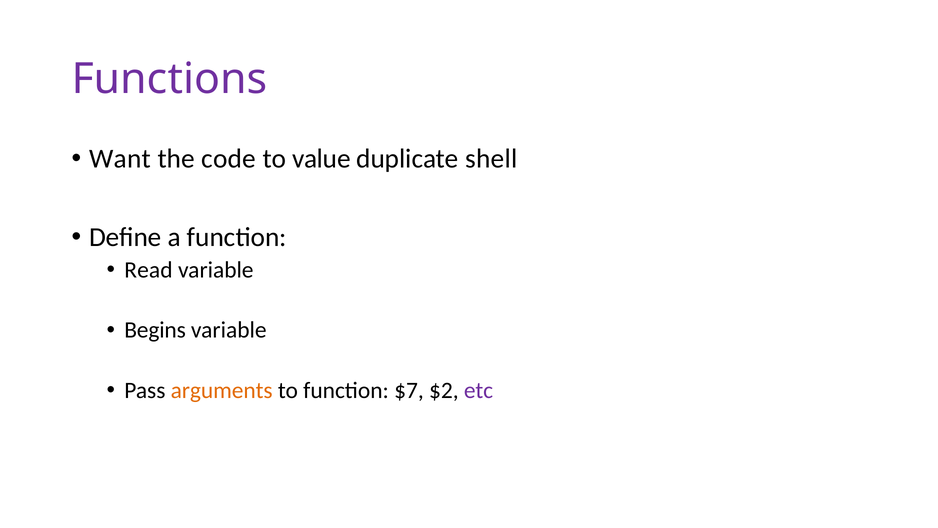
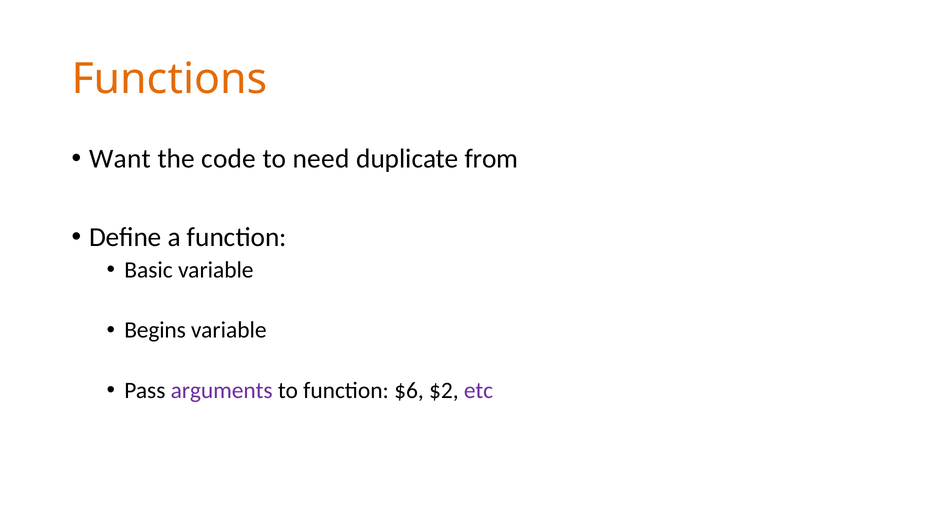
Functions colour: purple -> orange (169, 79)
value: value -> need (321, 159)
shell: shell -> from (491, 159)
Read: Read -> Basic (149, 270)
arguments colour: orange -> purple (222, 390)
$7: $7 -> $6 (409, 390)
